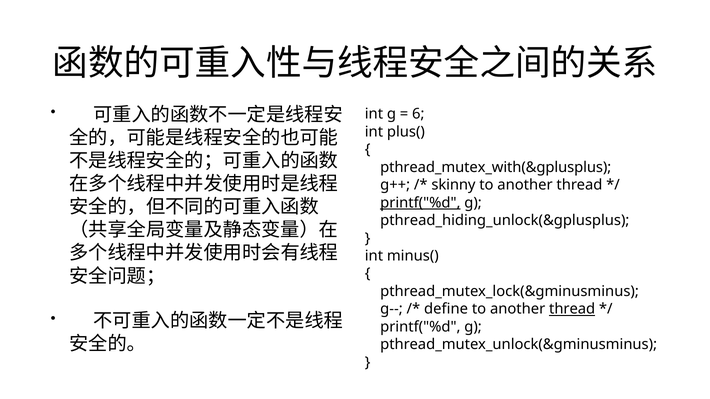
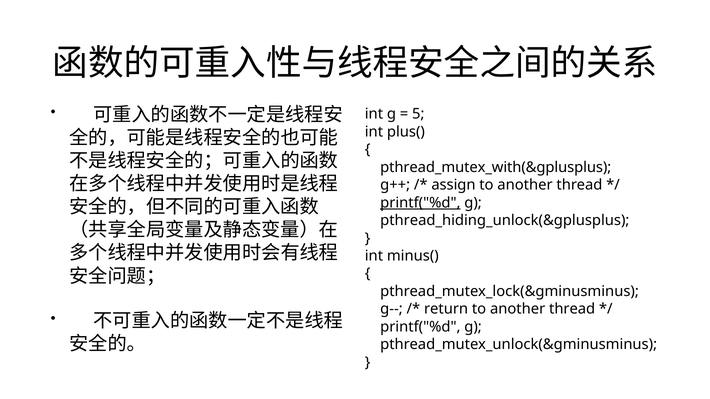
6: 6 -> 5 (418, 114)
skinny: skinny -> assign (453, 185)
define: define -> return (446, 309)
thread underline: present -> none (572, 309)
